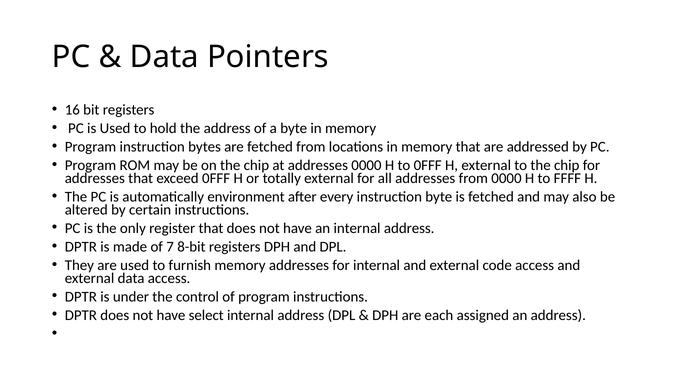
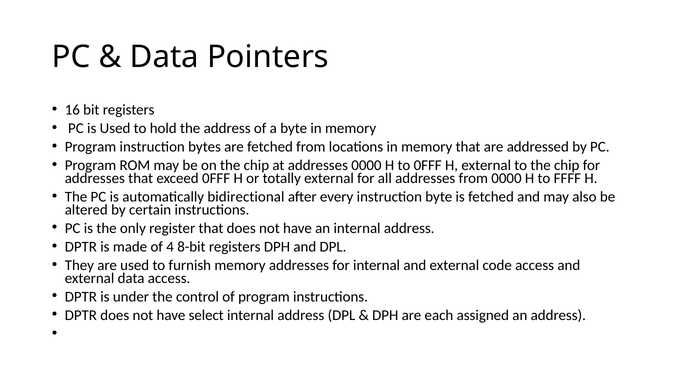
environment: environment -> bidirectional (246, 197)
7: 7 -> 4 (170, 247)
